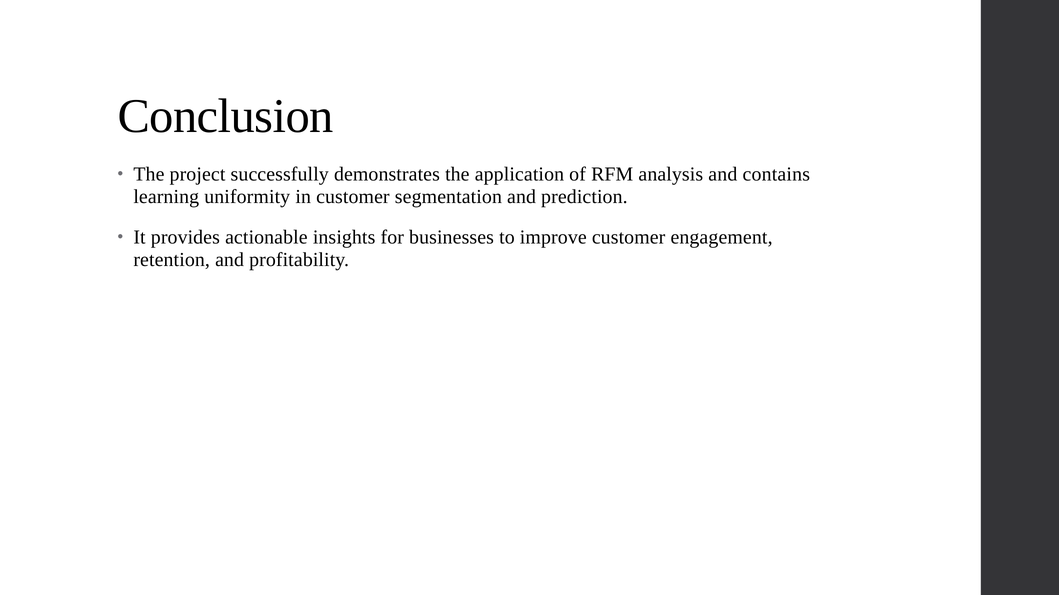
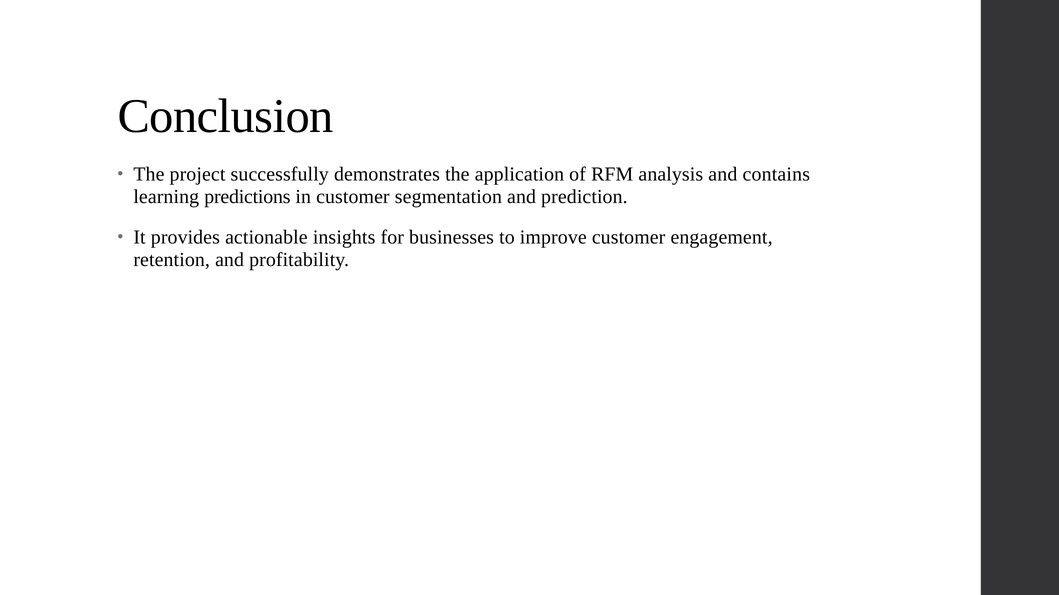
uniformity: uniformity -> predictions (247, 197)
